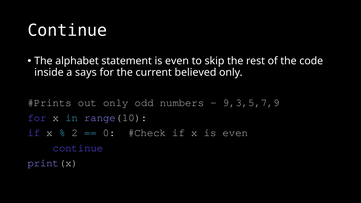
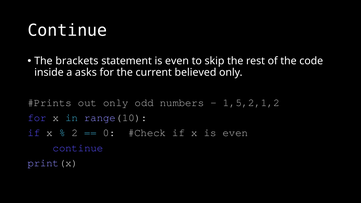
alphabet: alphabet -> brackets (77, 61)
says: says -> asks (86, 72)
9,3,5,7,9: 9,3,5,7,9 -> 1,5,2,1,2 (251, 103)
